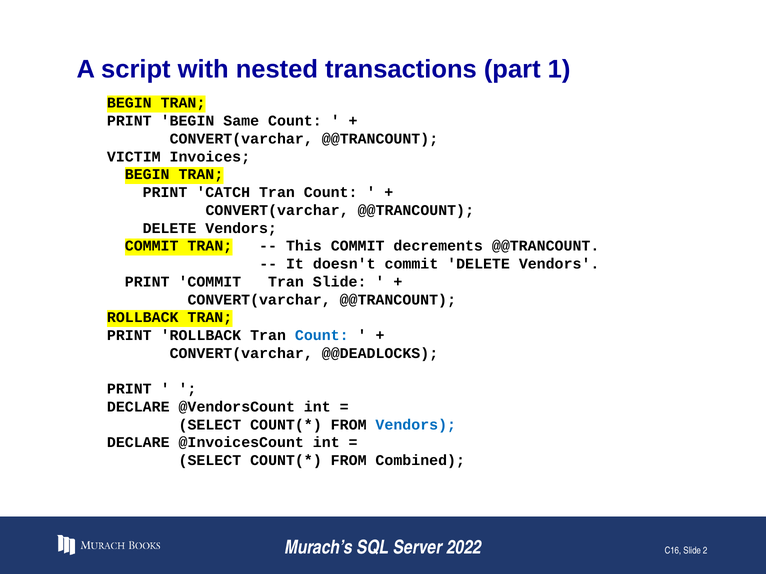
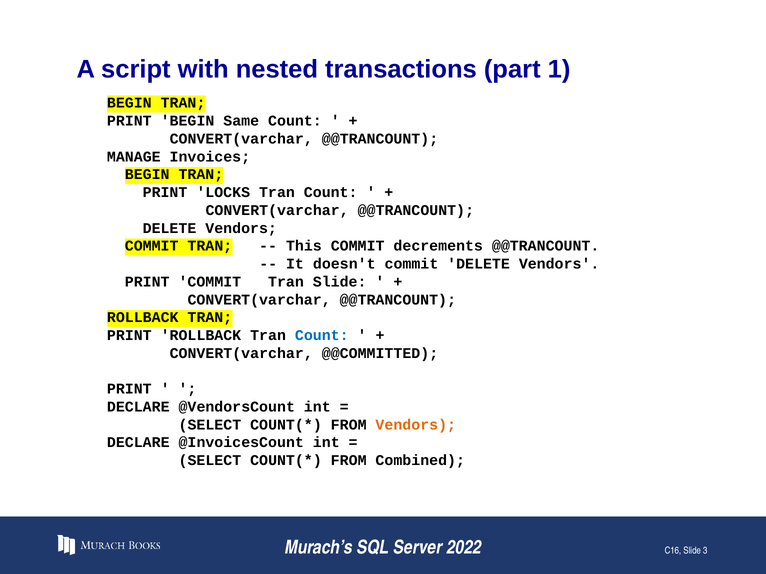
VICTIM: VICTIM -> MANAGE (134, 157)
CATCH: CATCH -> LOCKS (223, 193)
@@DEADLOCKS: @@DEADLOCKS -> @@COMMITTED (380, 354)
Vendors colour: blue -> orange (416, 425)
2: 2 -> 3 (705, 551)
